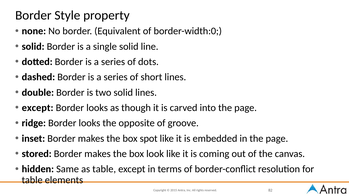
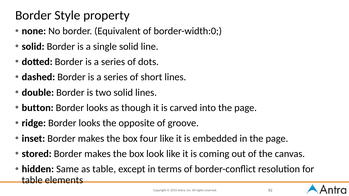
except: except -> button (38, 108)
spot: spot -> four (149, 139)
